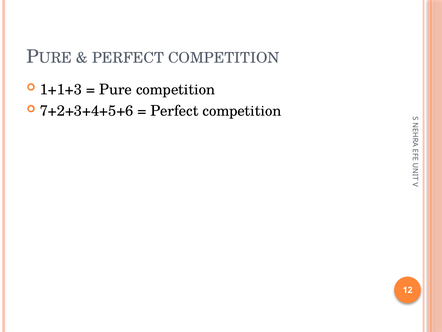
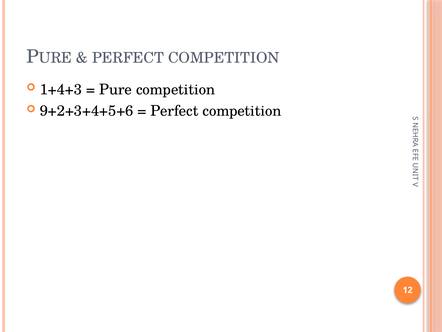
1+1+3: 1+1+3 -> 1+4+3 (61, 89)
7+2+3+4+5+6: 7+2+3+4+5+6 -> 9+2+3+4+5+6 (87, 111)
